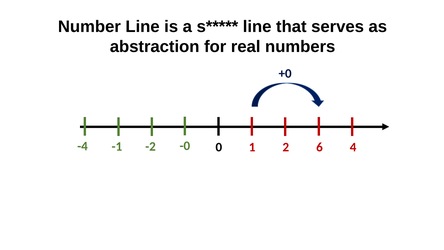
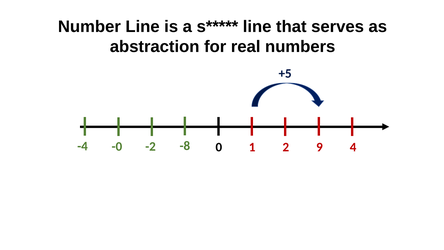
+0: +0 -> +5 (285, 74)
-0: -0 -> -8 (185, 146)
-1: -1 -> -0 (117, 146)
6: 6 -> 9 (319, 147)
